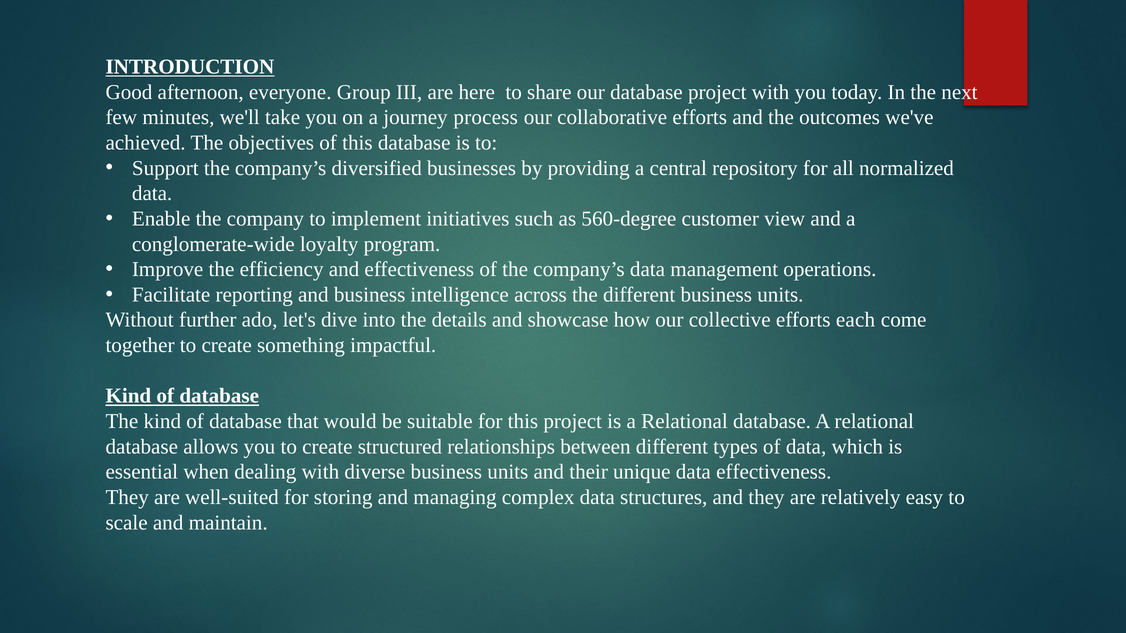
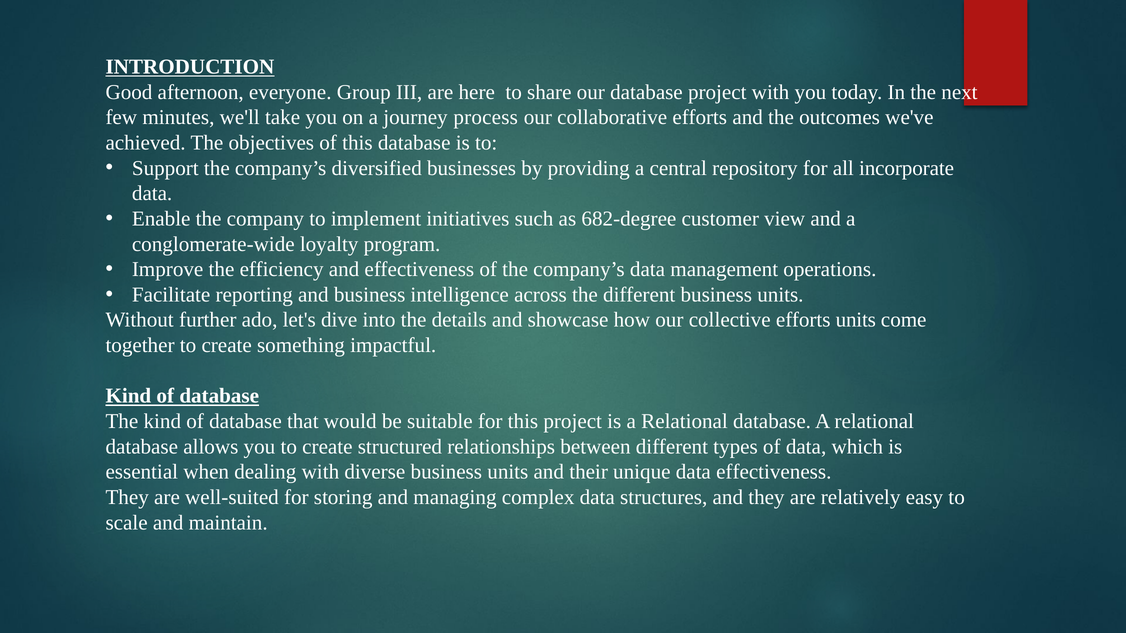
normalized: normalized -> incorporate (907, 168)
560-degree: 560-degree -> 682-degree (629, 219)
efforts each: each -> units (856, 320)
